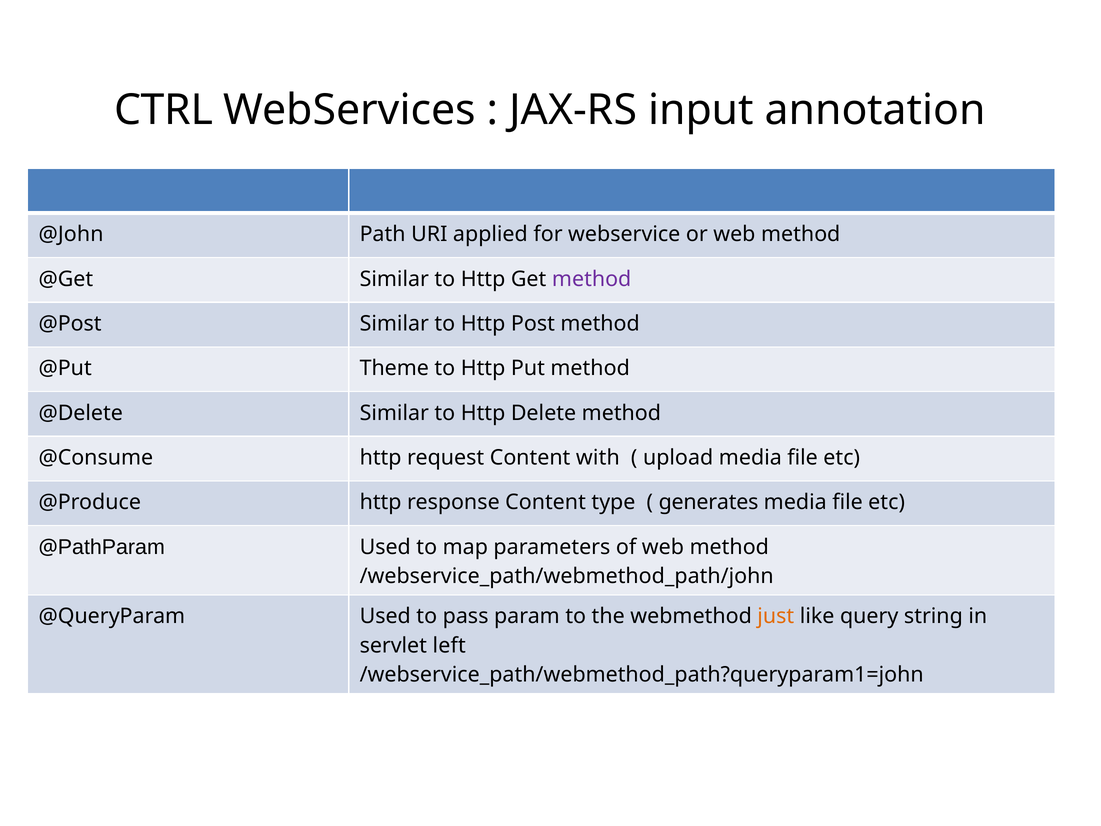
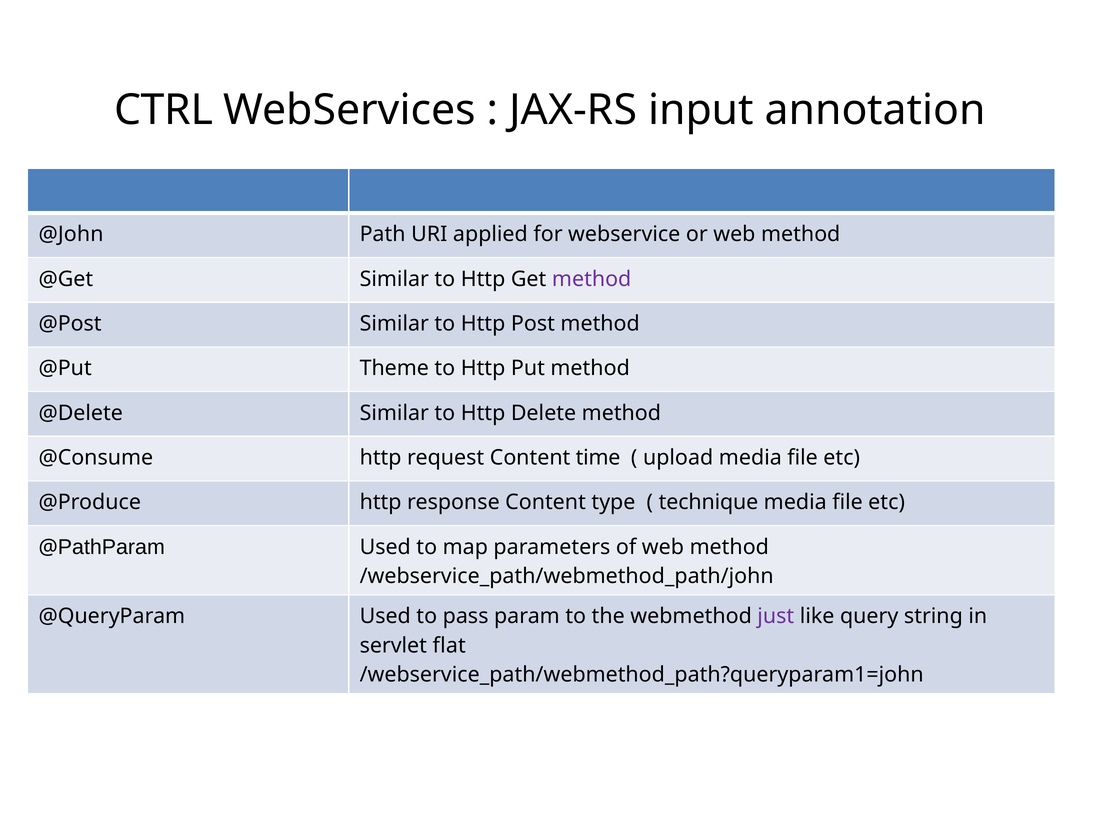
with: with -> time (598, 457)
generates: generates -> technique (708, 502)
just colour: orange -> purple (776, 616)
left: left -> flat (449, 645)
